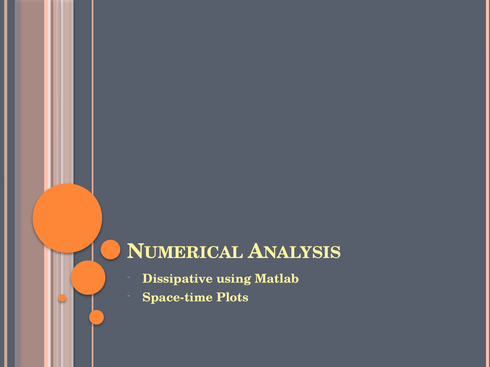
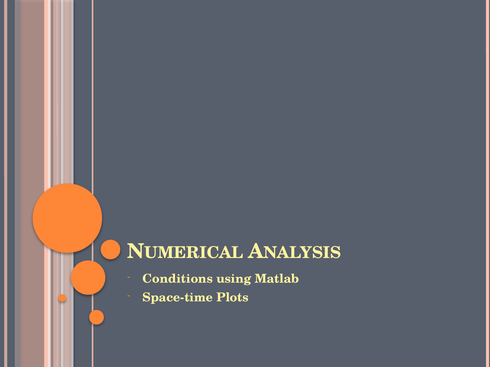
Dissipative: Dissipative -> Conditions (178, 279)
